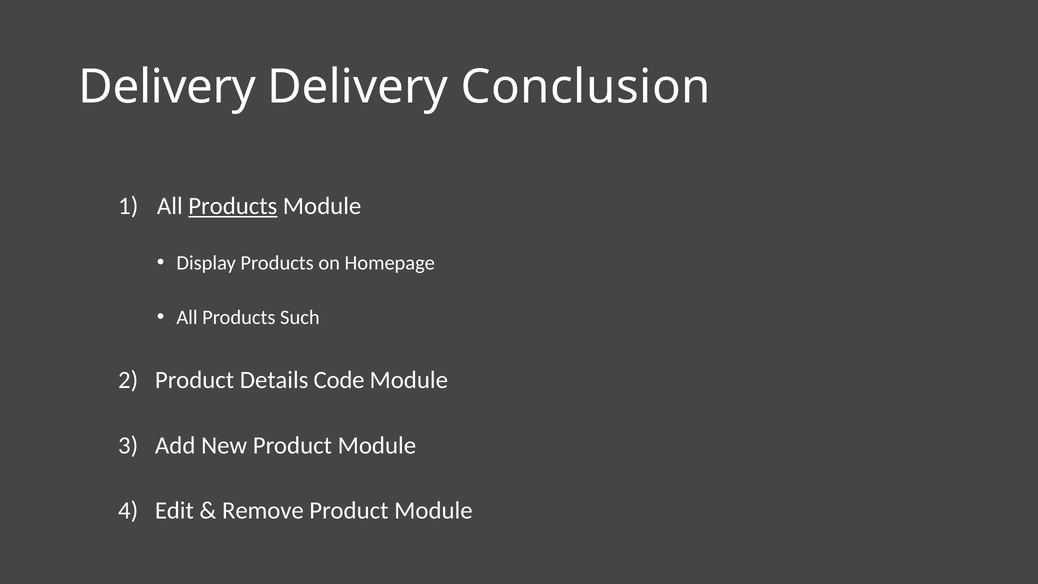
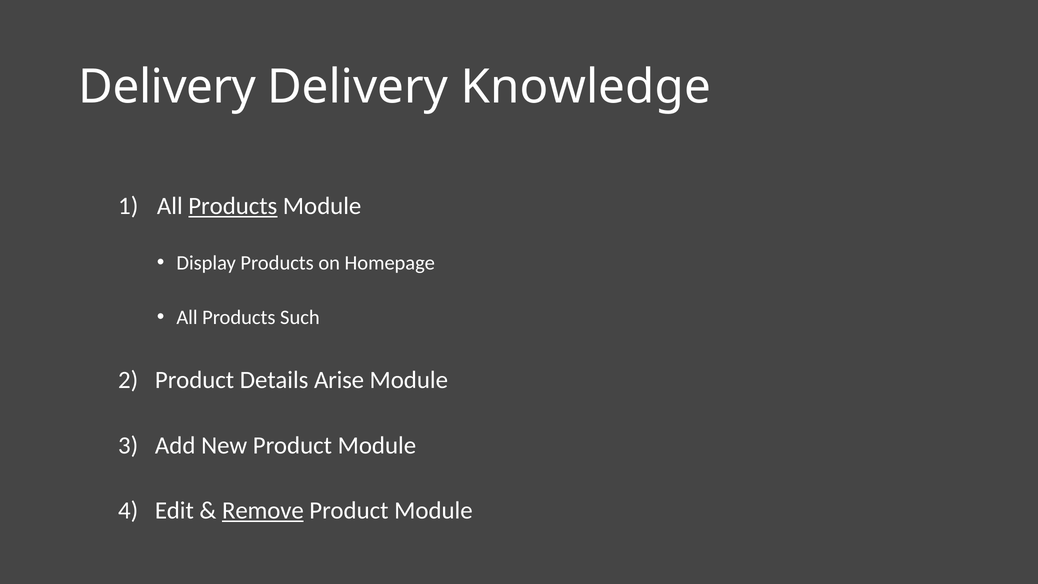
Conclusion: Conclusion -> Knowledge (586, 87)
Code: Code -> Arise (339, 380)
Remove underline: none -> present (263, 510)
